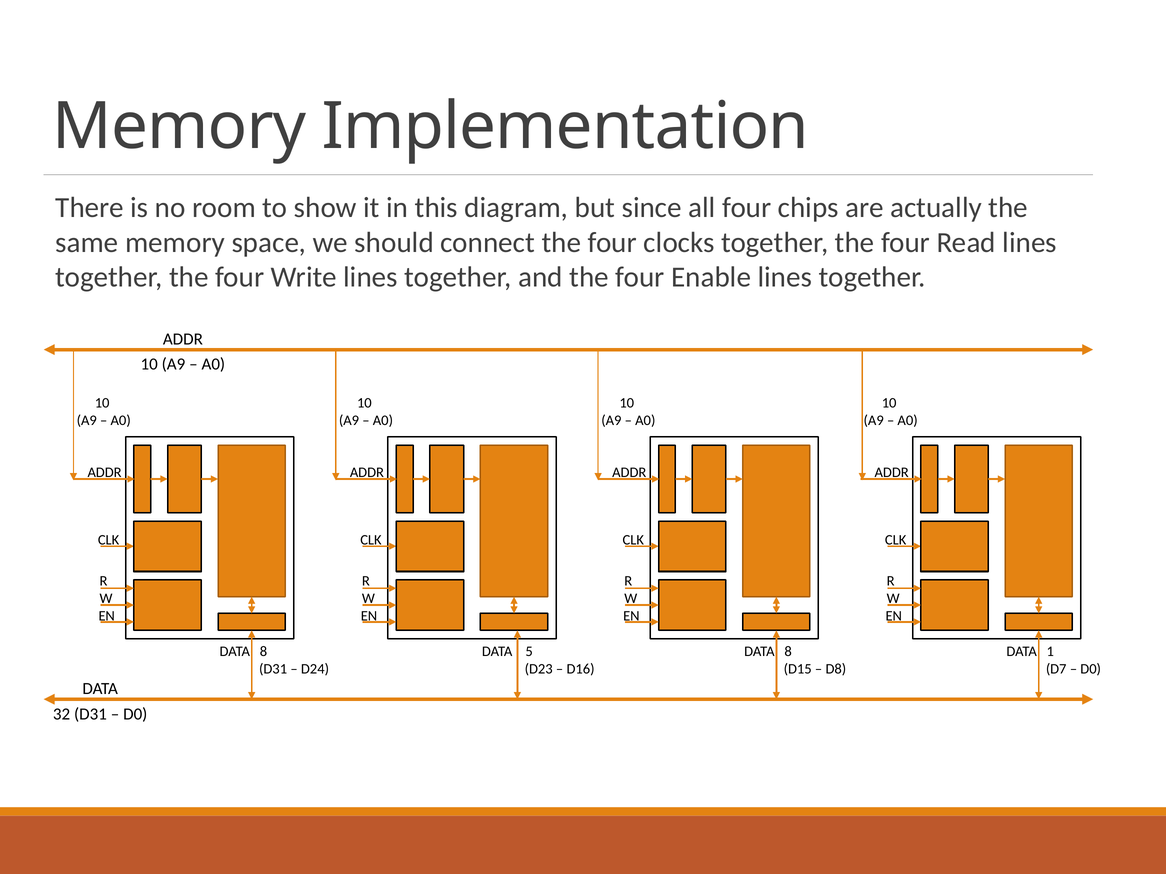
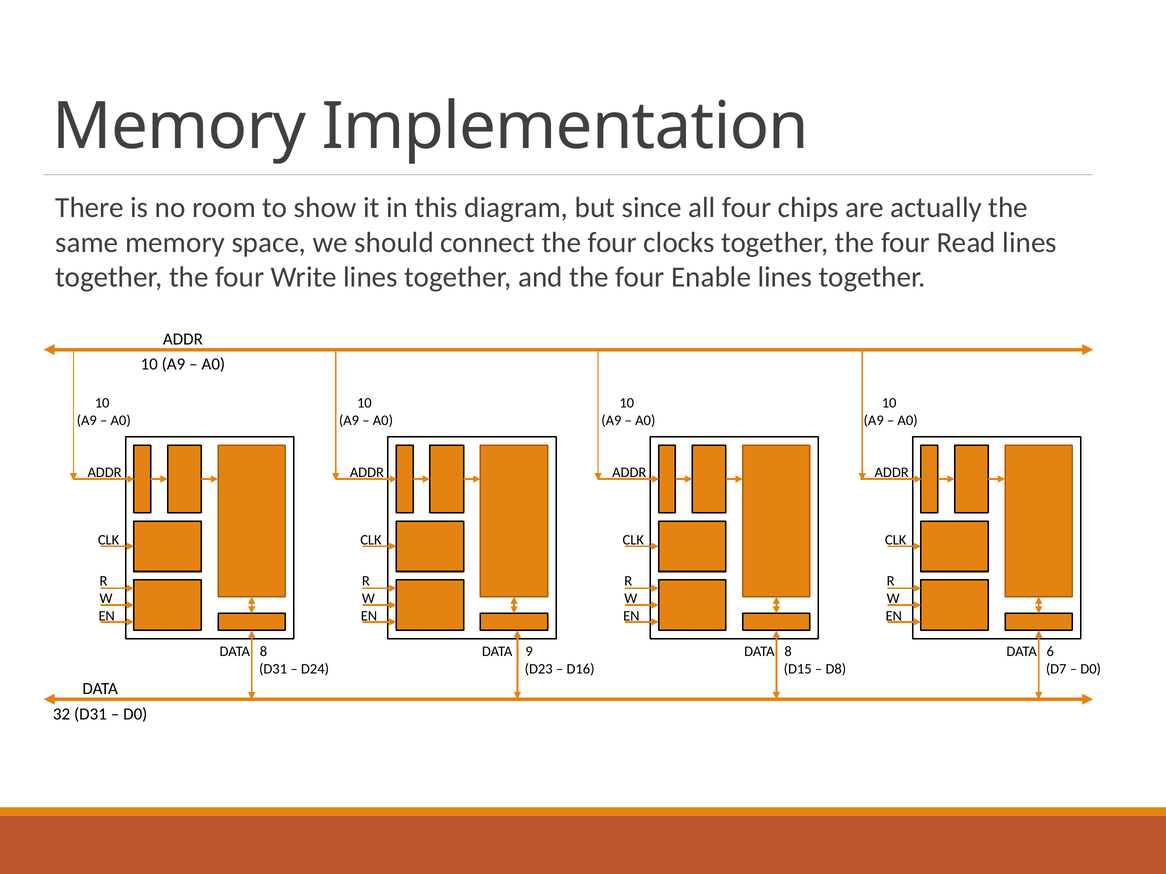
5: 5 -> 9 (529, 652)
1: 1 -> 6 (1050, 652)
